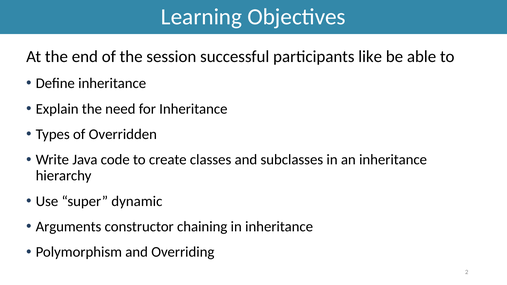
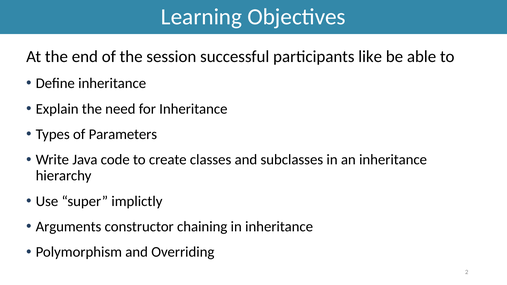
Overridden: Overridden -> Parameters (123, 134)
dynamic: dynamic -> implictly (137, 201)
